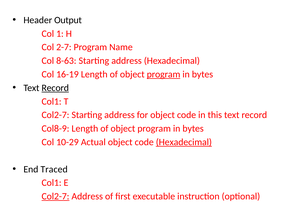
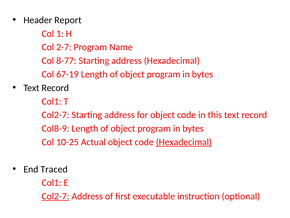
Output: Output -> Report (68, 20)
8-63: 8-63 -> 8-77 (66, 61)
16-19: 16-19 -> 67-19 (67, 74)
program underline: present -> none (164, 74)
Record underline: present -> none (55, 88)
10-29: 10-29 -> 10-25 (67, 142)
